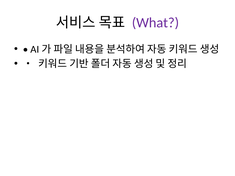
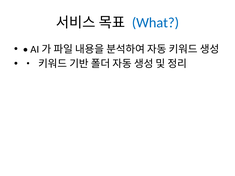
What colour: purple -> blue (155, 23)
